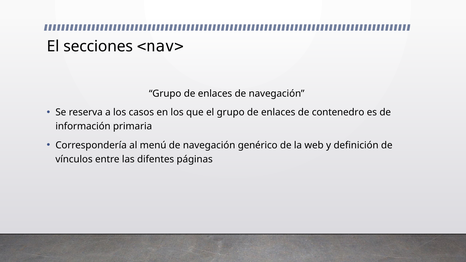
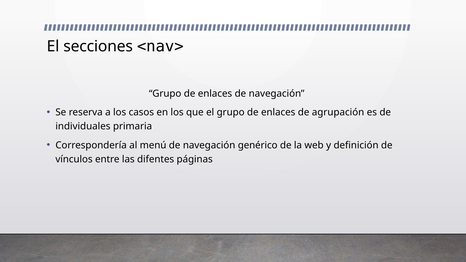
contenedro: contenedro -> agrupación (338, 112)
información: información -> individuales (83, 126)
